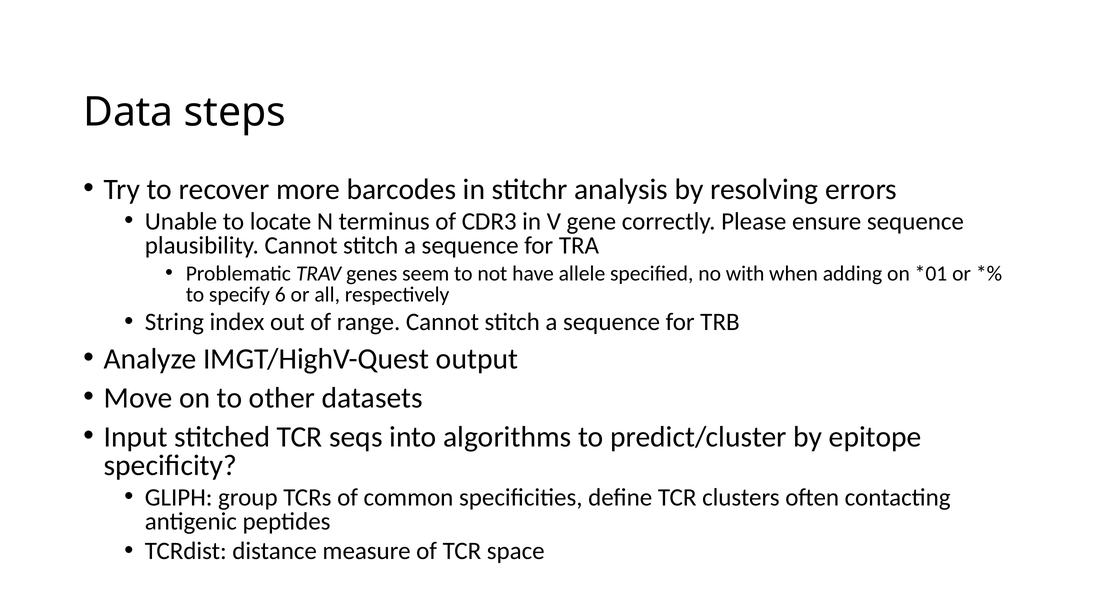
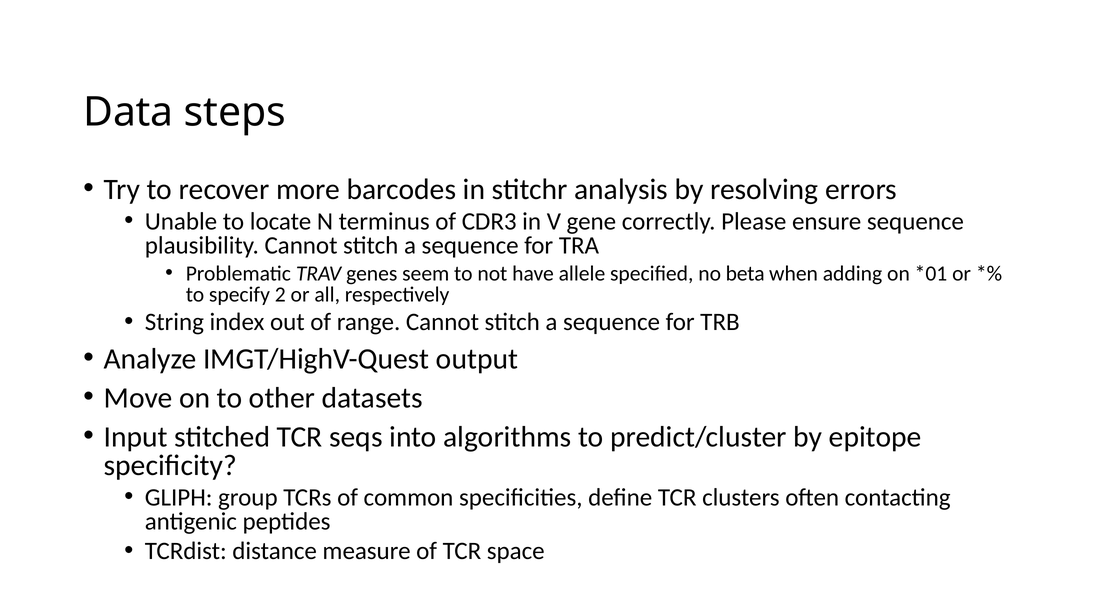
with: with -> beta (745, 273)
6: 6 -> 2 (280, 294)
